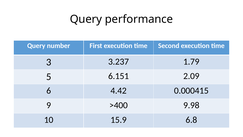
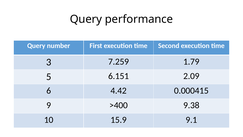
3.237: 3.237 -> 7.259 (119, 61)
9.98: 9.98 -> 9.38 (191, 105)
6.8: 6.8 -> 9.1 (191, 120)
